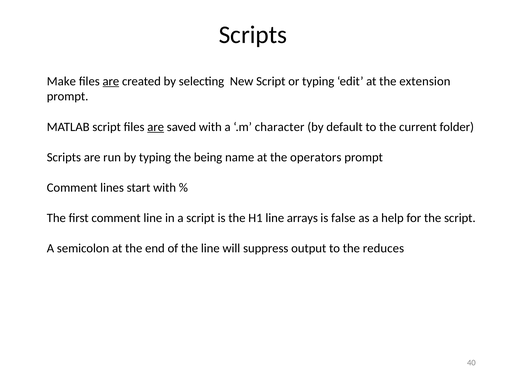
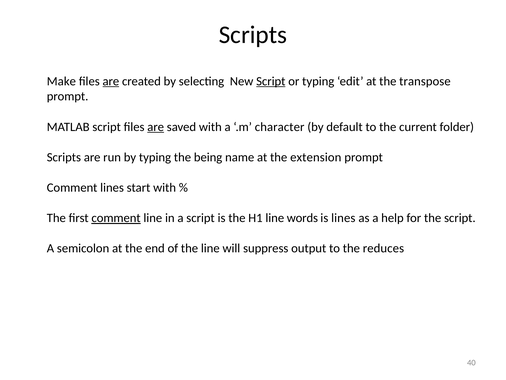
Script underline: none -> present (271, 81)
extension: extension -> transpose (425, 81)
operators: operators -> extension (316, 157)
comment underline: none -> present (116, 218)
arrays: arrays -> words (302, 218)
is false: false -> lines (343, 218)
